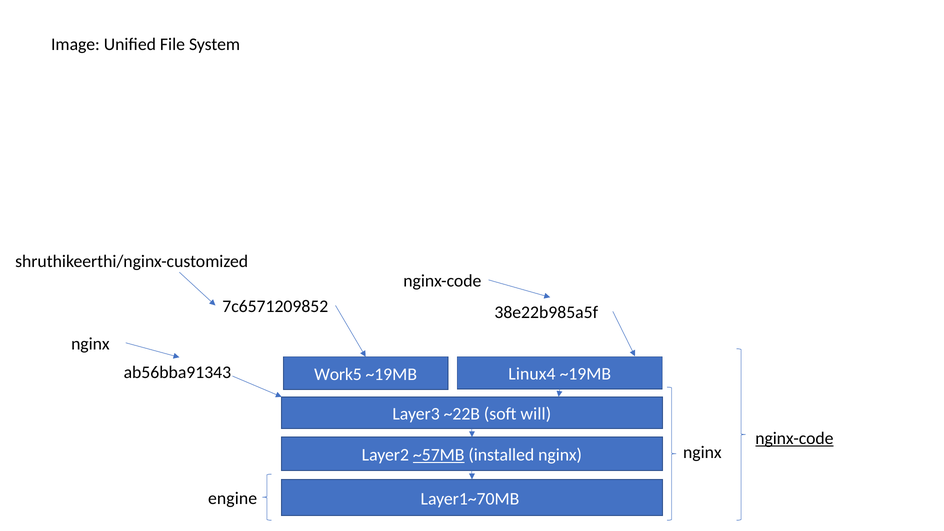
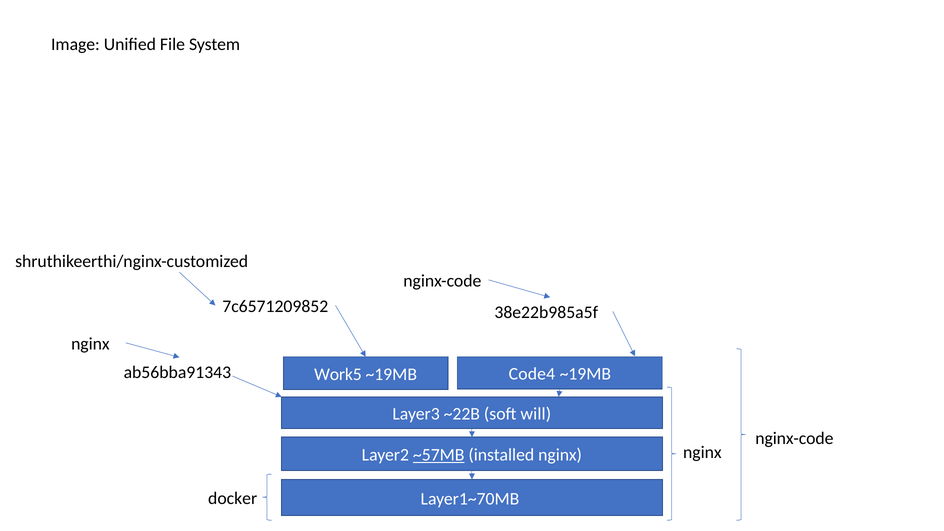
Linux4: Linux4 -> Code4 (532, 374)
nginx-code underline: present -> none (794, 438)
engine: engine -> docker (233, 498)
